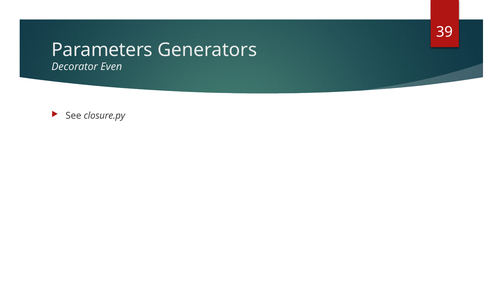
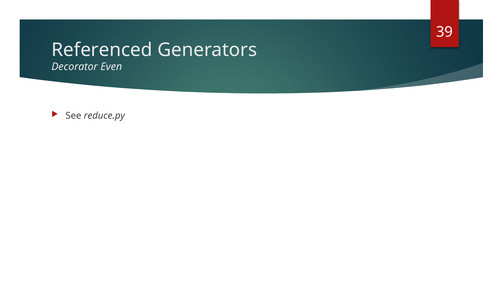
Parameters: Parameters -> Referenced (102, 50)
closure.py: closure.py -> reduce.py (104, 116)
